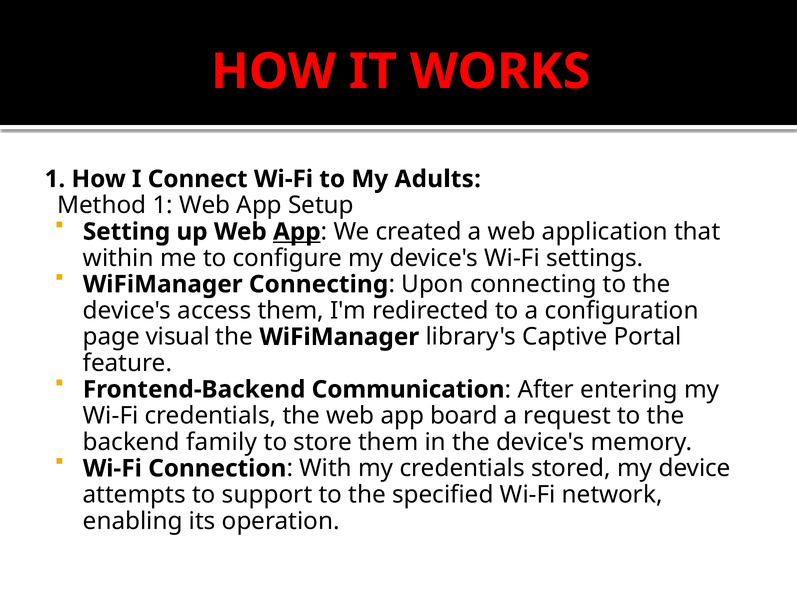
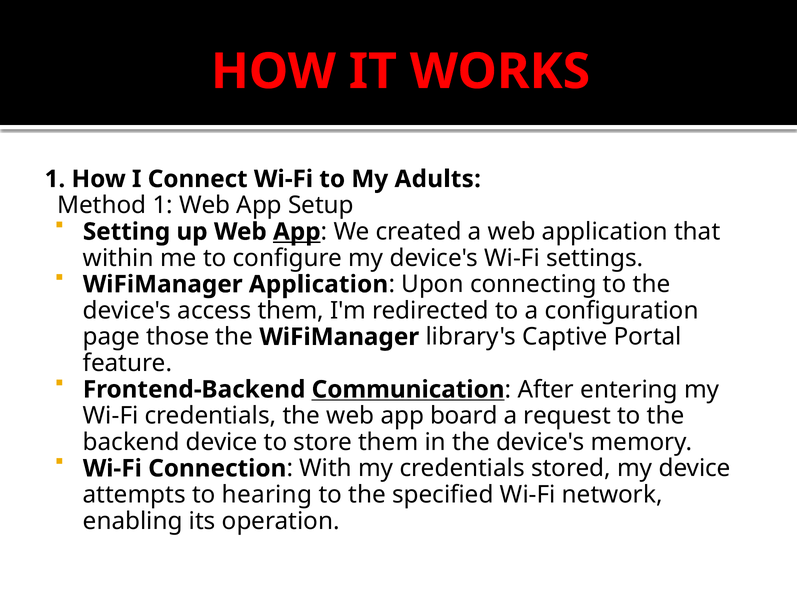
WiFiManager Connecting: Connecting -> Application (319, 284)
visual: visual -> those (178, 337)
Communication underline: none -> present (408, 389)
backend family: family -> device (222, 442)
support: support -> hearing (267, 495)
